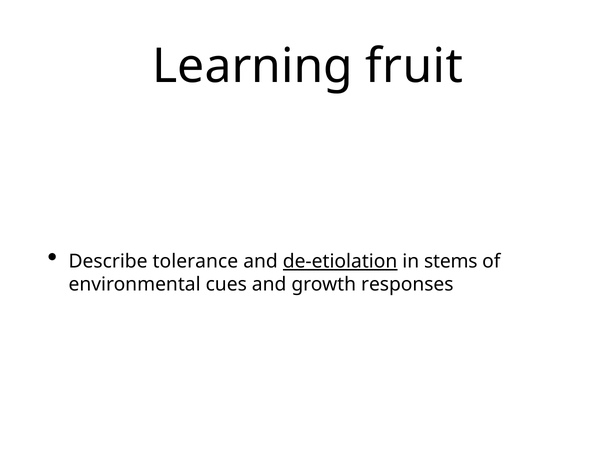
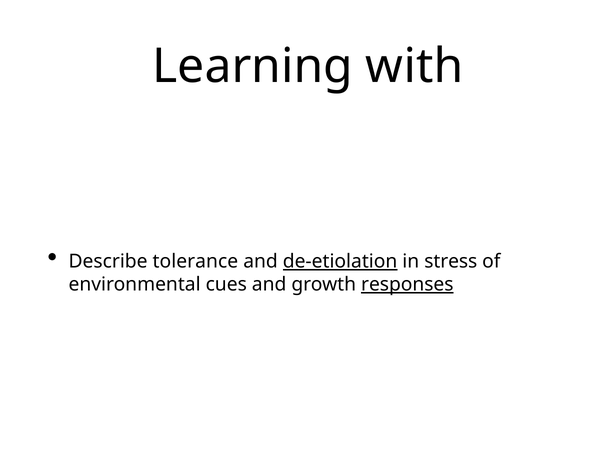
fruit: fruit -> with (414, 67)
stems: stems -> stress (451, 261)
responses underline: none -> present (407, 285)
